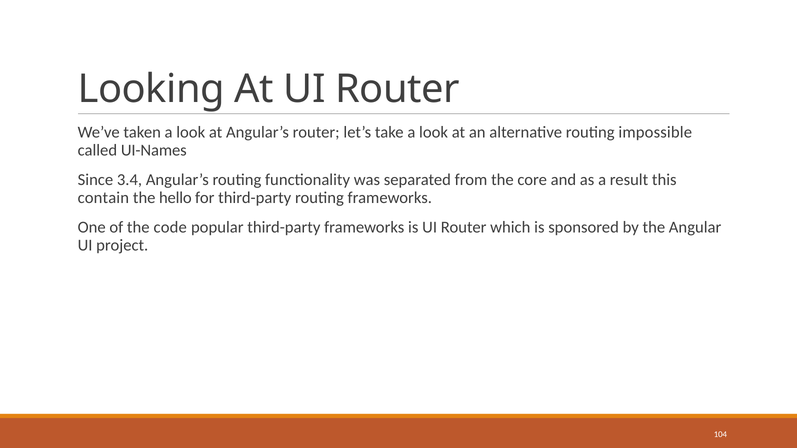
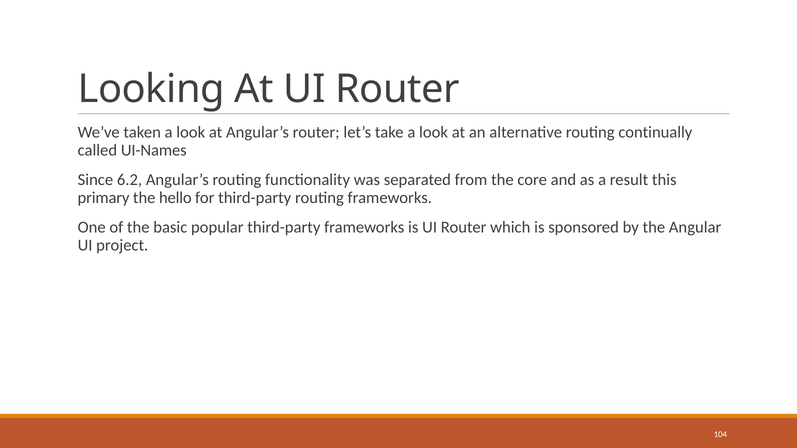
impossible: impossible -> continually (655, 133)
3.4: 3.4 -> 6.2 (130, 180)
contain: contain -> primary (104, 198)
code: code -> basic (170, 227)
